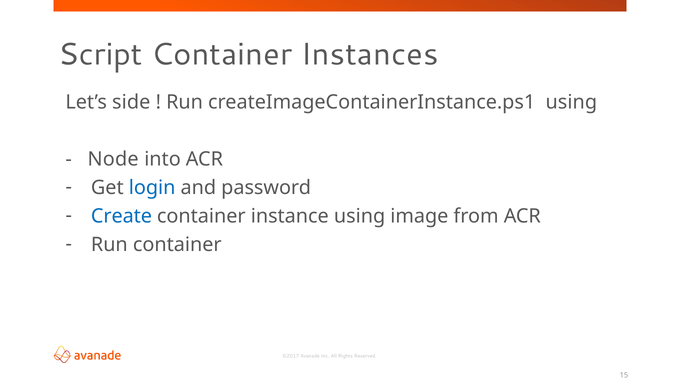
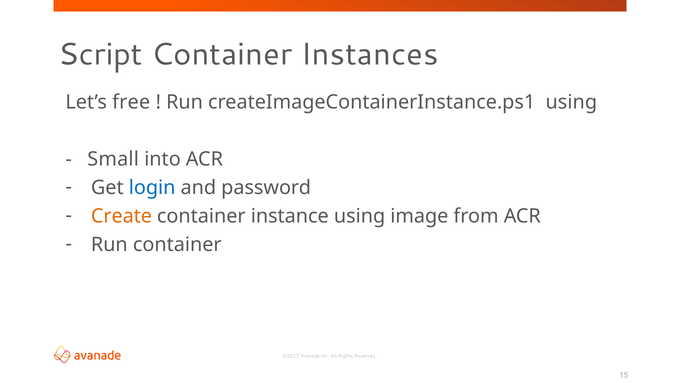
side: side -> free (131, 102)
Node: Node -> Small (113, 159)
Create colour: blue -> orange (121, 216)
